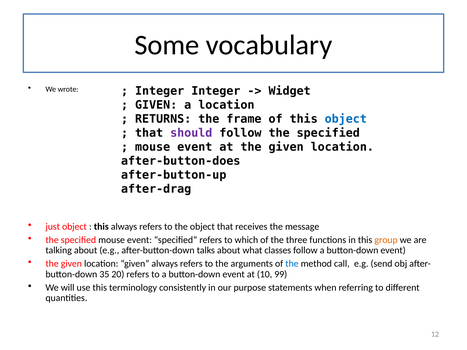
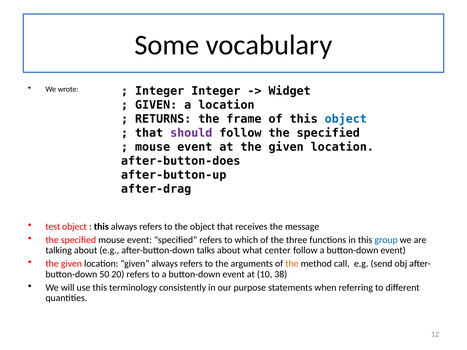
just: just -> test (53, 227)
group colour: orange -> blue (386, 240)
classes: classes -> center (278, 251)
the colour: blue -> orange (292, 264)
35: 35 -> 50 (104, 274)
99: 99 -> 38 (281, 274)
